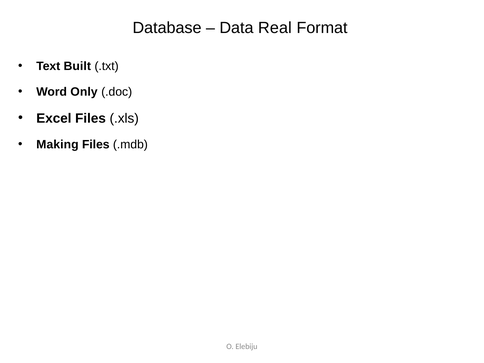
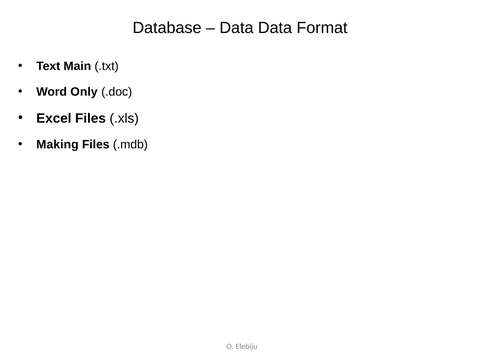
Data Real: Real -> Data (275, 28)
Built: Built -> Main (77, 66)
